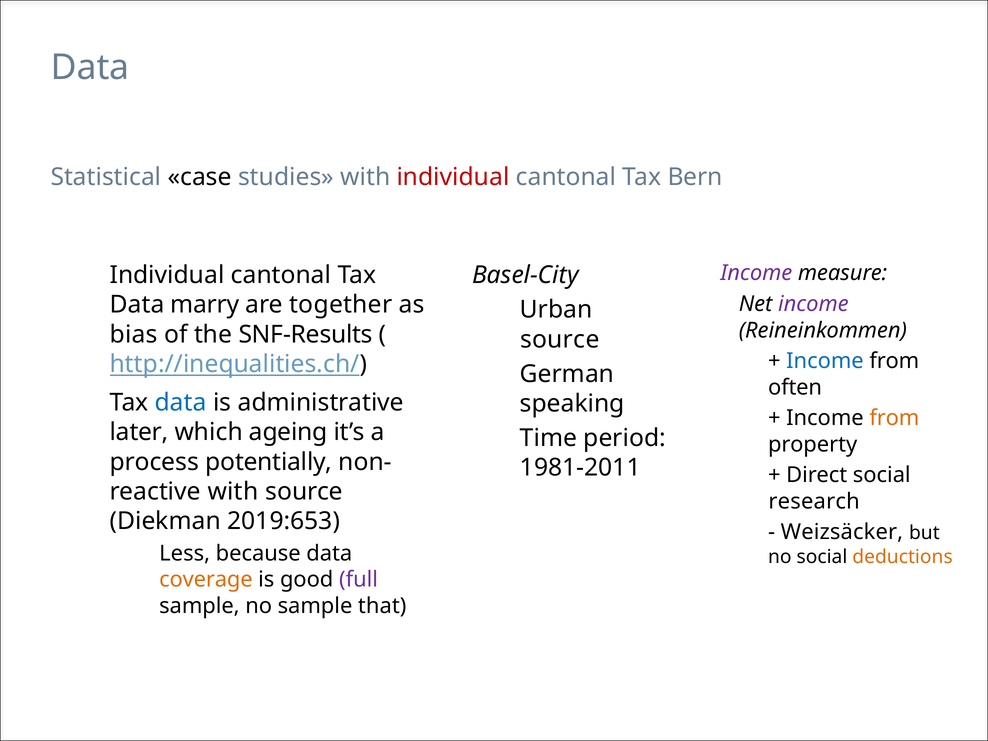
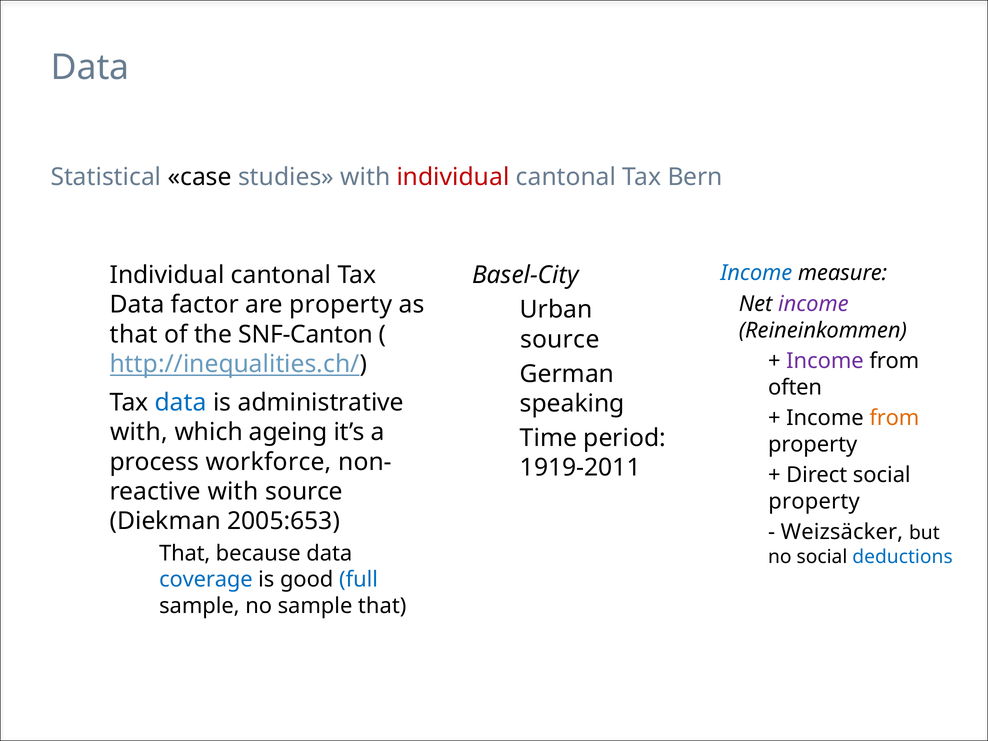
Income colour: purple -> blue (756, 273)
marry: marry -> factor (205, 305)
are together: together -> property (341, 305)
bias: bias -> that (134, 334)
SNF-Results: SNF-Results -> SNF-Canton (306, 334)
Income colour: blue -> purple (825, 361)
later: later -> with (139, 432)
potentially: potentially -> workforce (269, 462)
1981-2011: 1981-2011 -> 1919-2011 (580, 468)
research: research -> property (814, 502)
2019:653: 2019:653 -> 2005:653 (284, 521)
Less: Less -> That (185, 553)
deductions colour: orange -> blue (903, 557)
coverage colour: orange -> blue (206, 580)
full colour: purple -> blue (359, 580)
